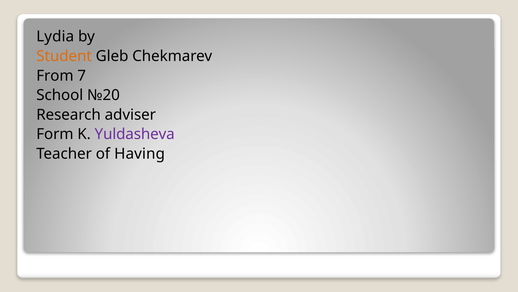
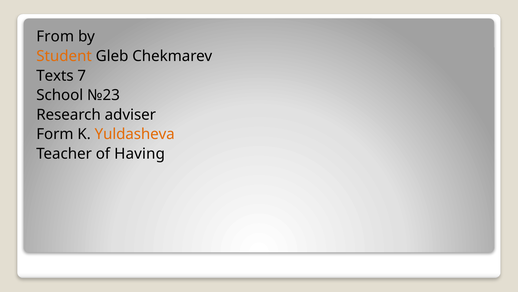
Lydia: Lydia -> From (55, 37)
From: From -> Texts (55, 76)
№20: №20 -> №23 (103, 95)
Yuldasheva colour: purple -> orange (135, 134)
